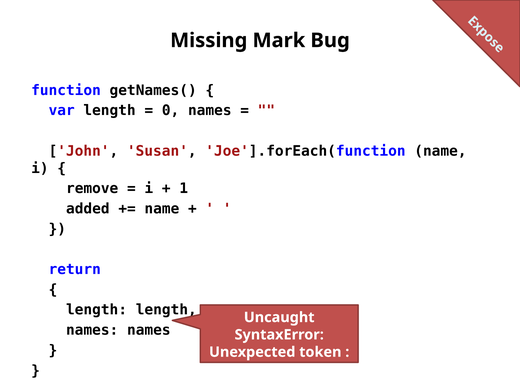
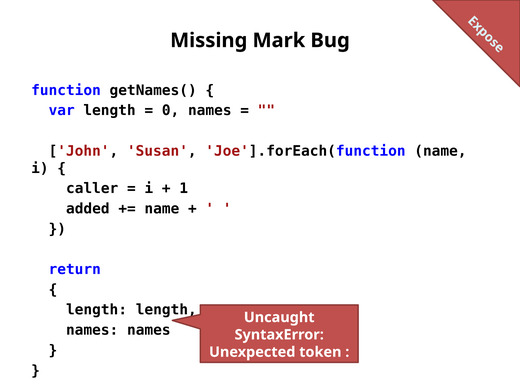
remove: remove -> caller (92, 189)
